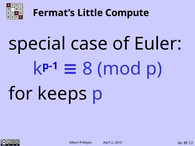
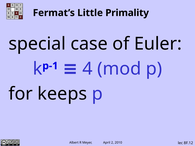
Compute: Compute -> Primality (127, 13)
8: 8 -> 4 (88, 69)
